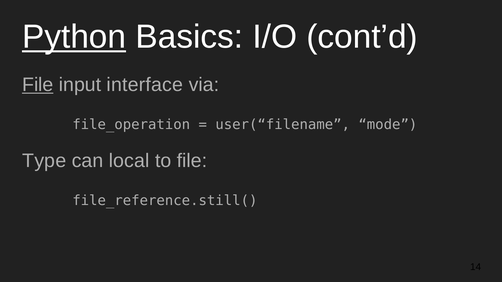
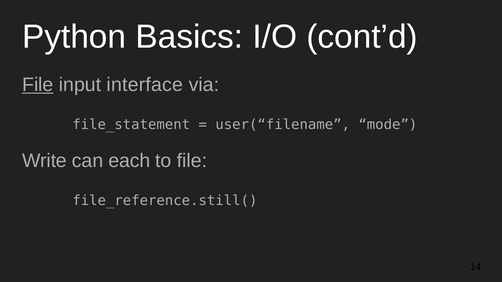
Python underline: present -> none (74, 37)
file_operation: file_operation -> file_statement (131, 125)
Type: Type -> Write (44, 161)
local: local -> each (129, 161)
